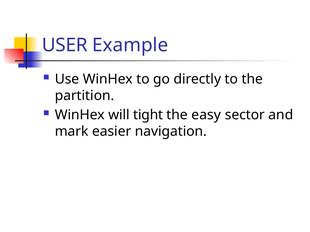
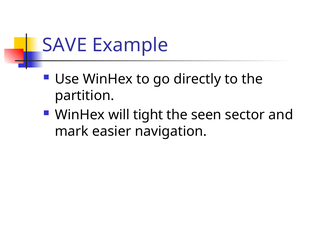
USER: USER -> SAVE (65, 45)
easy: easy -> seen (206, 115)
